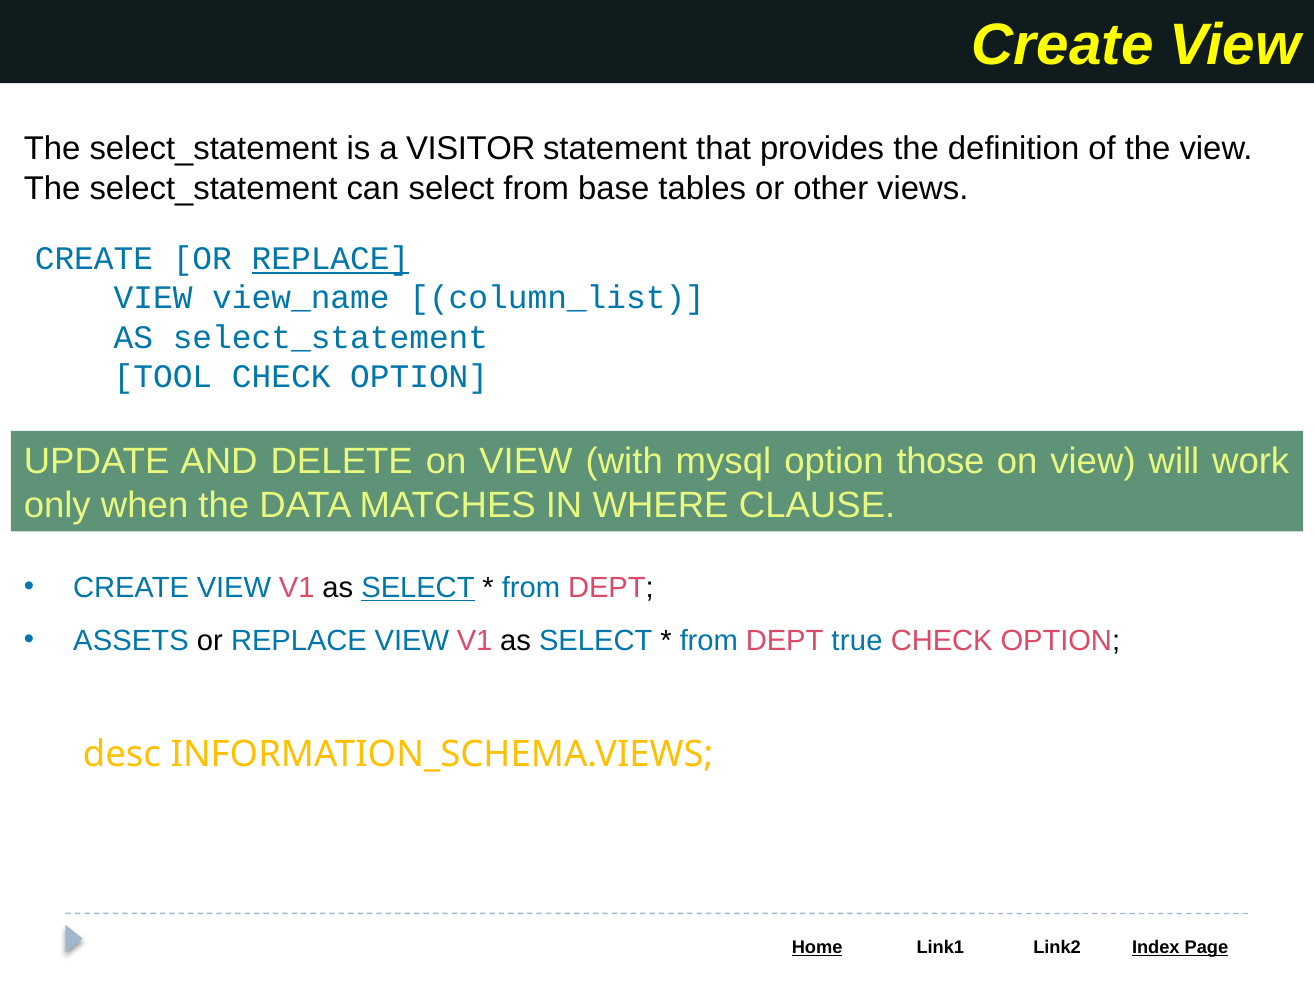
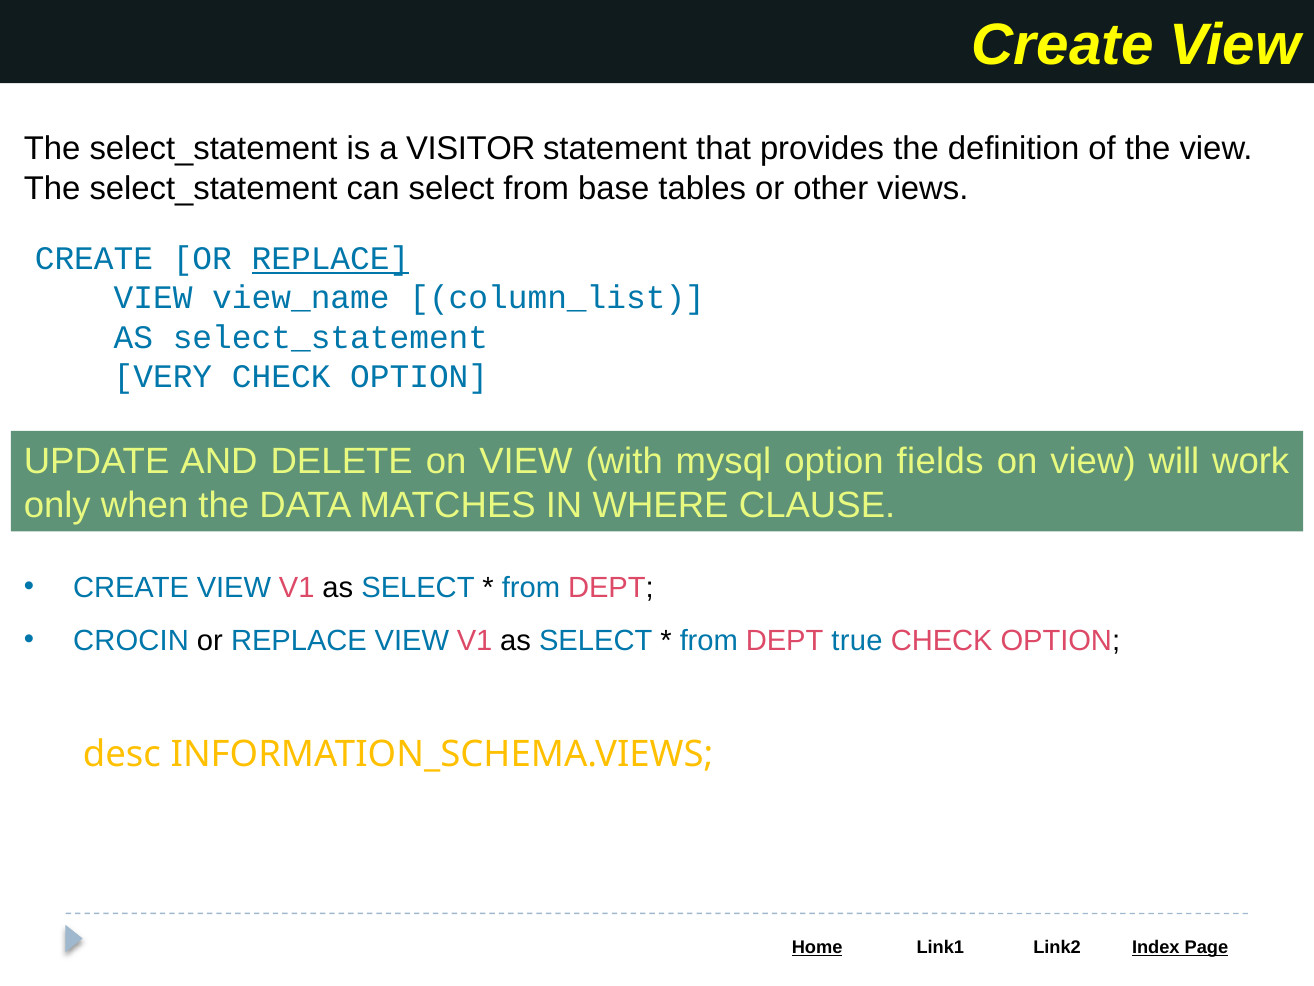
TOOL: TOOL -> VERY (163, 377)
those: those -> fields (940, 462)
SELECT underline: present -> none (418, 588)
ASSETS: ASSETS -> CROCIN (131, 640)
